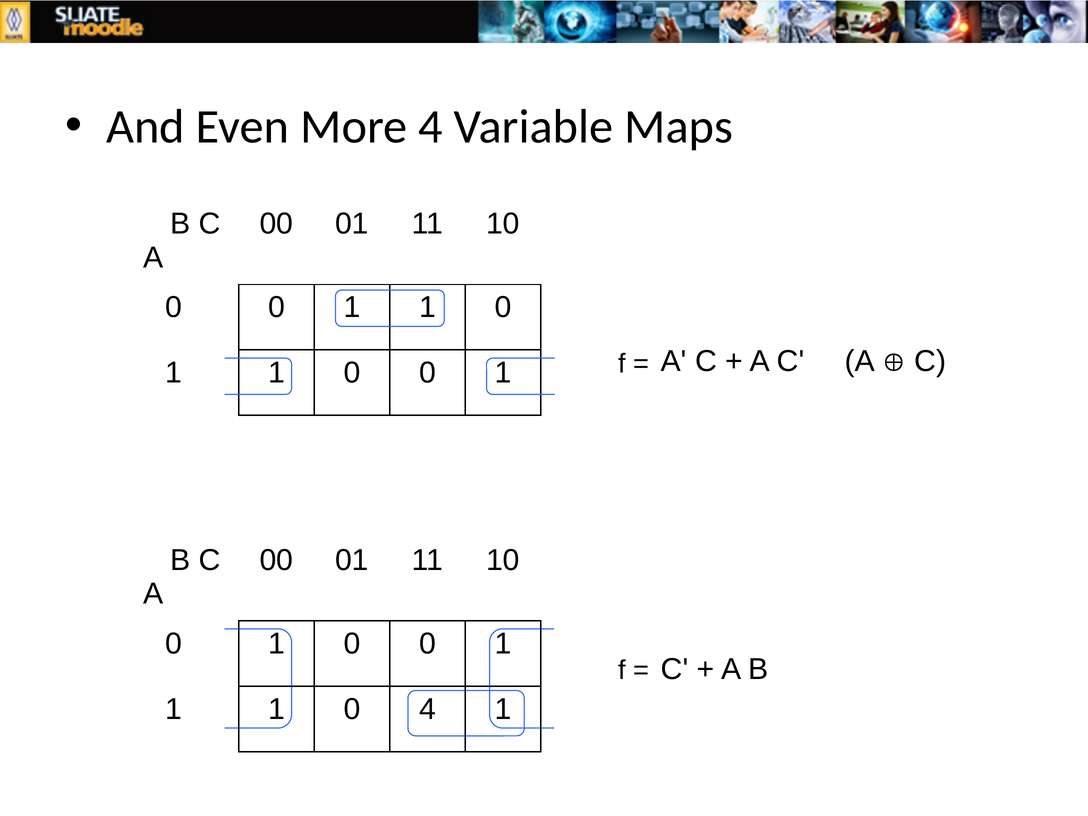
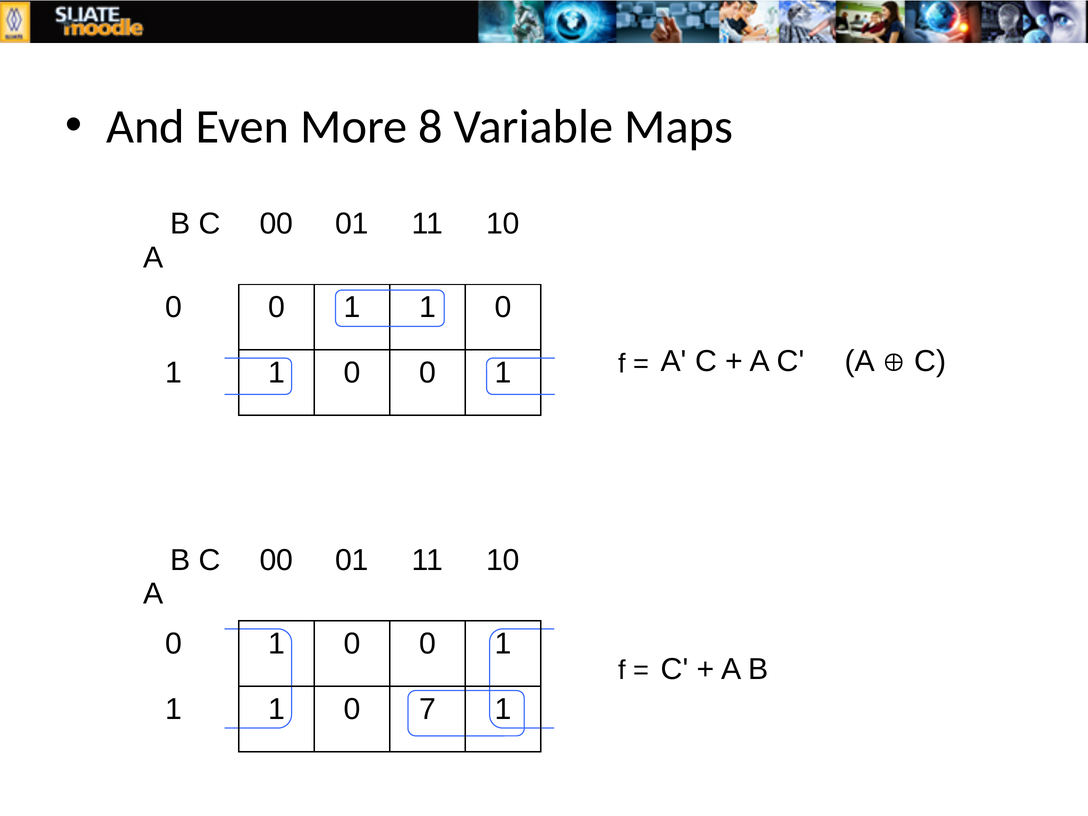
More 4: 4 -> 8 (430, 127)
0 4: 4 -> 7 (428, 709)
